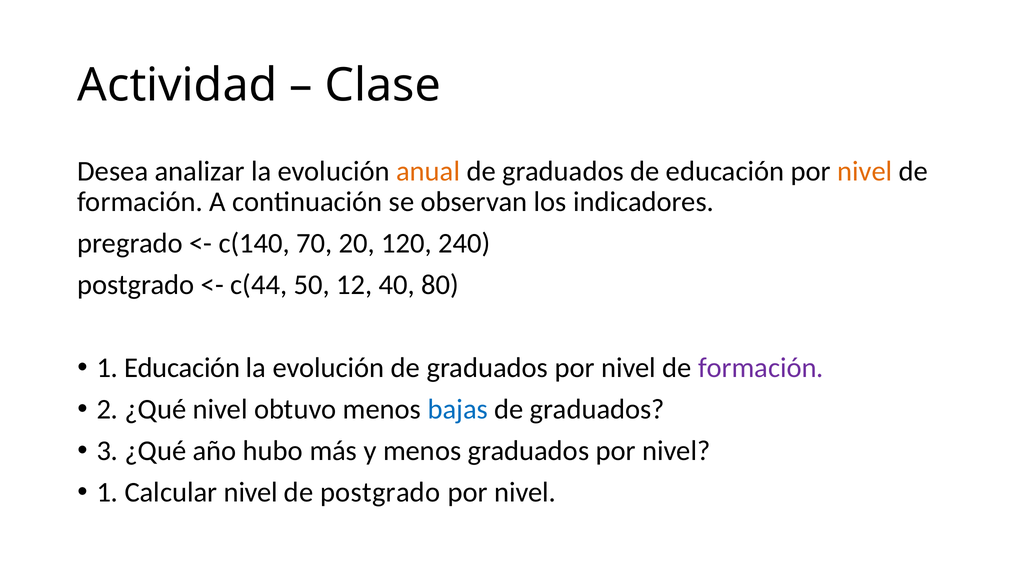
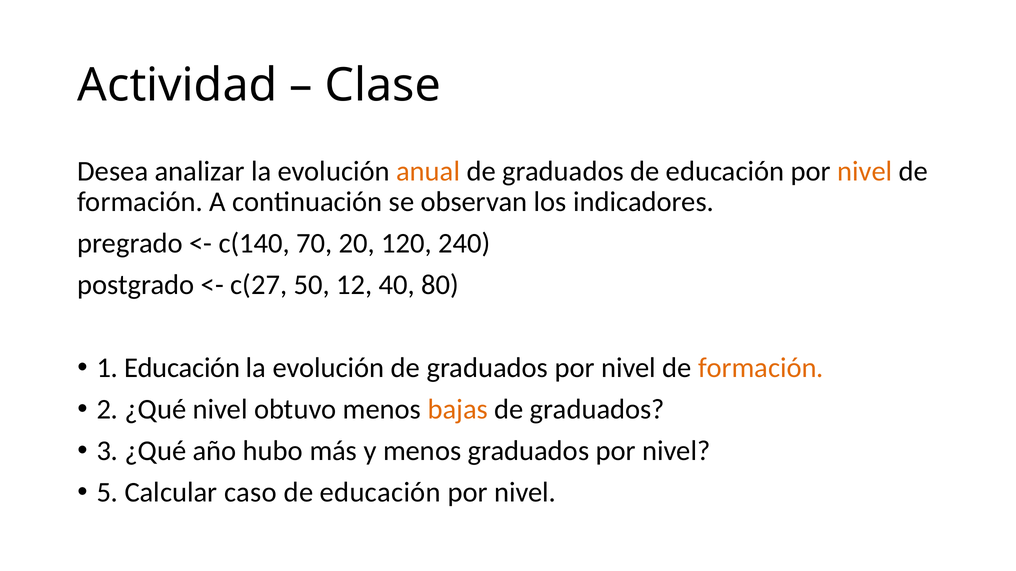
c(44: c(44 -> c(27 (259, 285)
formación colour: purple -> orange (761, 368)
bajas colour: blue -> orange (458, 410)
1: 1 -> 5 (107, 493)
Calcular nivel: nivel -> caso (251, 493)
postgrado: postgrado -> educación (380, 493)
